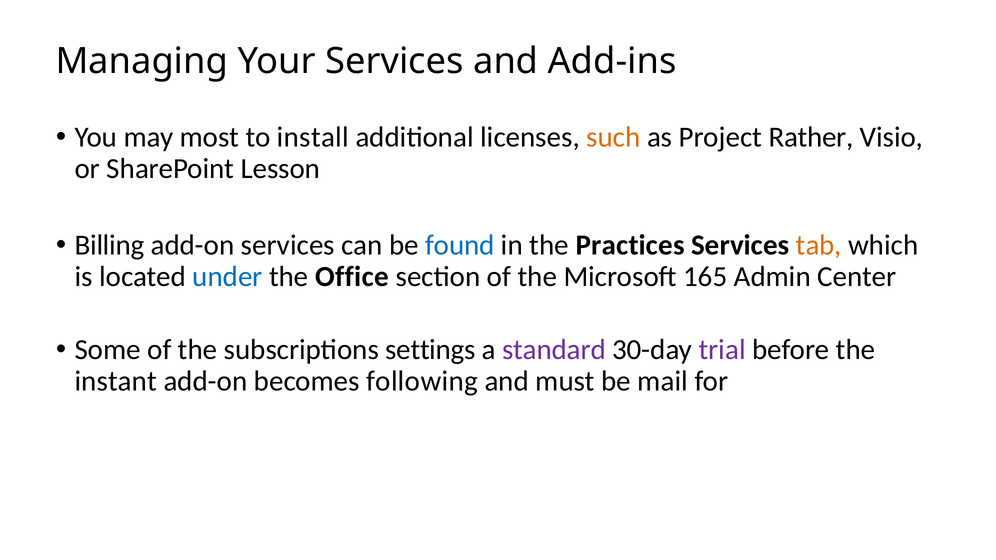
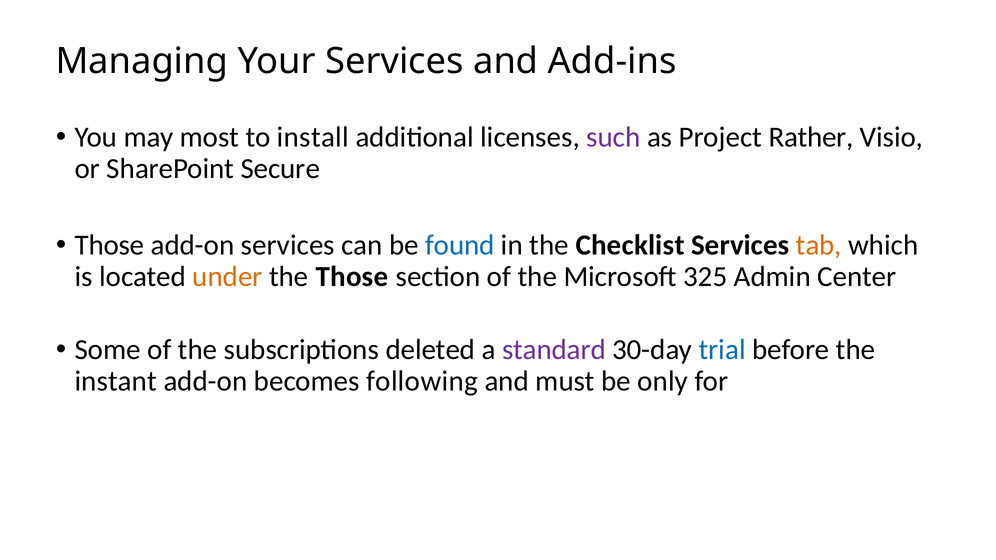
such colour: orange -> purple (613, 137)
Lesson: Lesson -> Secure (280, 169)
Billing: Billing -> Those (109, 245)
Practices: Practices -> Checklist (630, 245)
under colour: blue -> orange (227, 277)
the Office: Office -> Those (352, 277)
165: 165 -> 325 (705, 277)
settings: settings -> deleted (430, 350)
trial colour: purple -> blue (722, 350)
mail: mail -> only (663, 381)
